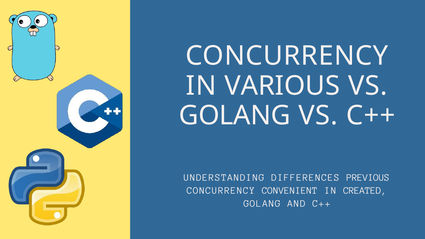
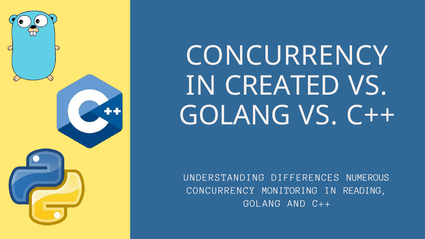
VARIOUS: VARIOUS -> CREATED (282, 86)
PREVIOUS: PREVIOUS -> NUMEROUS (368, 177)
CONVENIENT: CONVENIENT -> MONITORING (290, 191)
CREATED: CREATED -> READING (365, 191)
